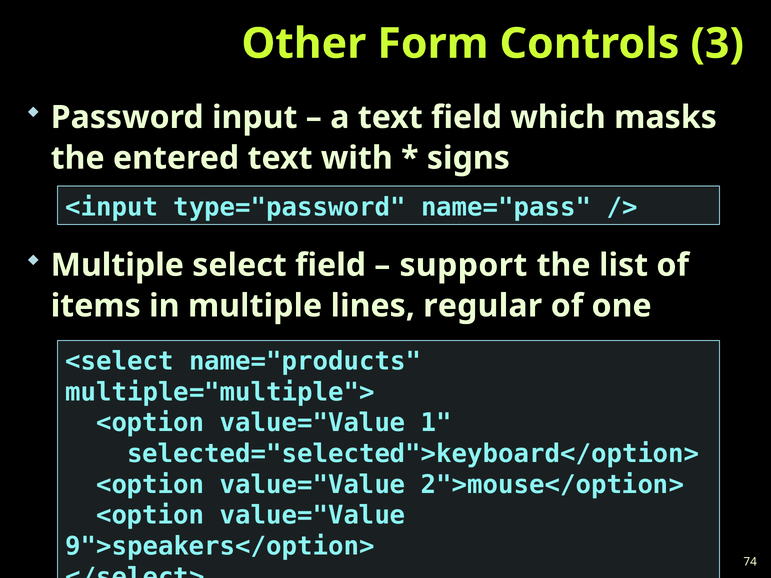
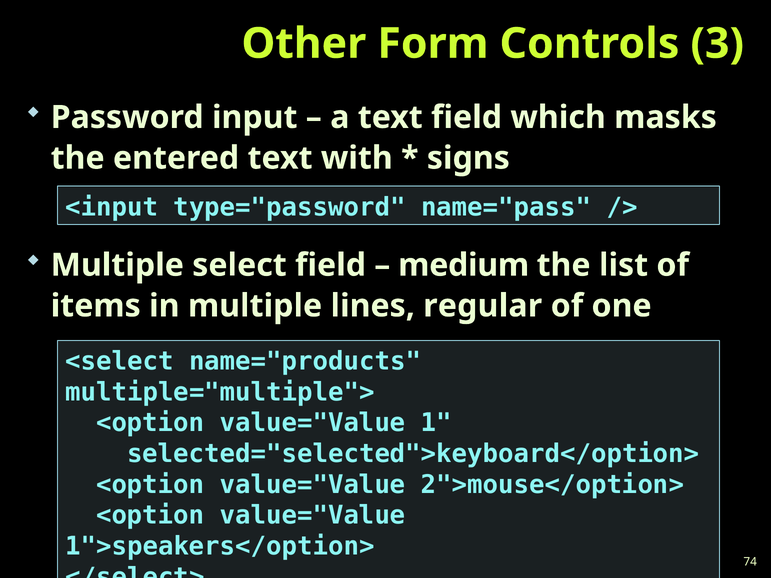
support: support -> medium (464, 265)
9">speakers</option>: 9">speakers</option> -> 1">speakers</option> (220, 547)
